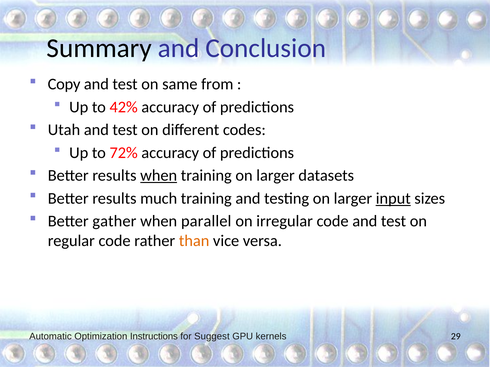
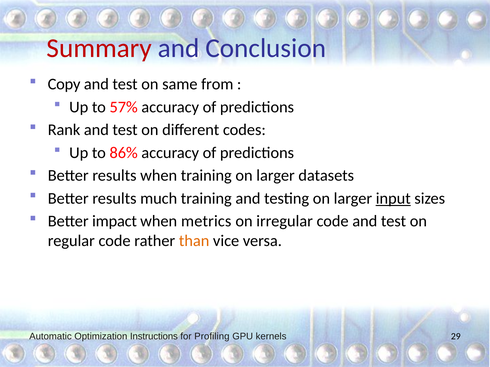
Summary colour: black -> red (99, 48)
42%: 42% -> 57% (124, 107)
Utah: Utah -> Rank (64, 130)
72%: 72% -> 86% (124, 153)
when underline: present -> none (159, 176)
gather: gather -> impact (115, 222)
parallel: parallel -> metrics (206, 222)
Suggest: Suggest -> Profiling (212, 337)
